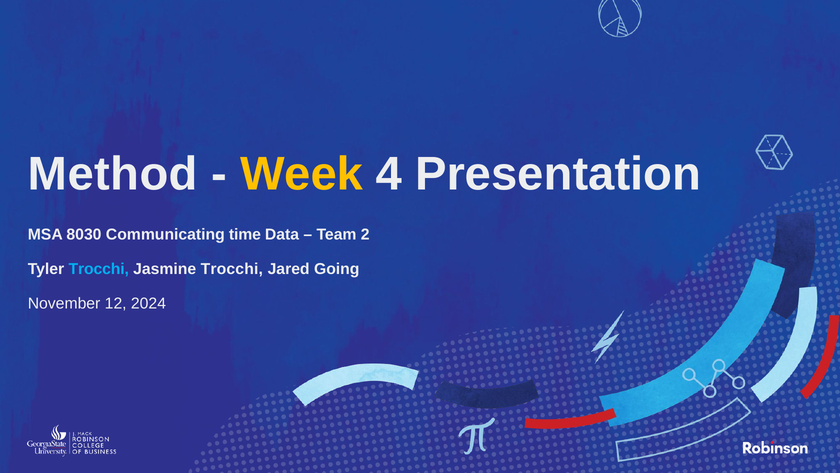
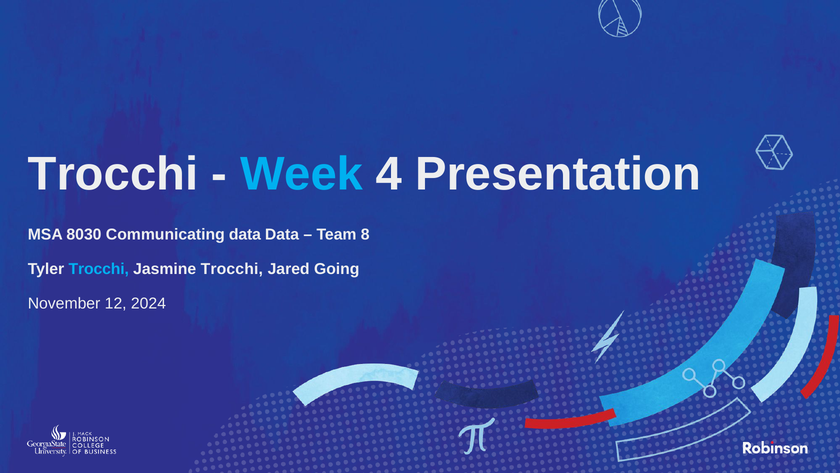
Method: Method -> Trocchi (113, 174)
Week colour: yellow -> light blue (301, 174)
Communicating time: time -> data (245, 234)
2: 2 -> 8 (365, 234)
